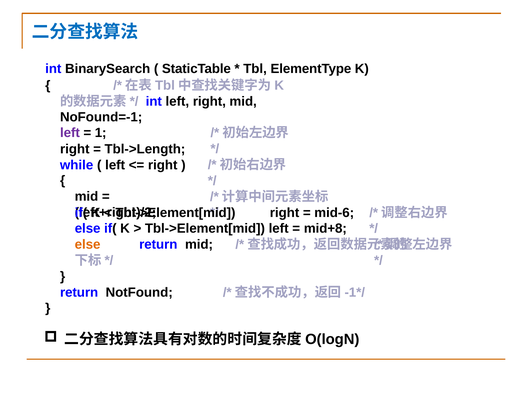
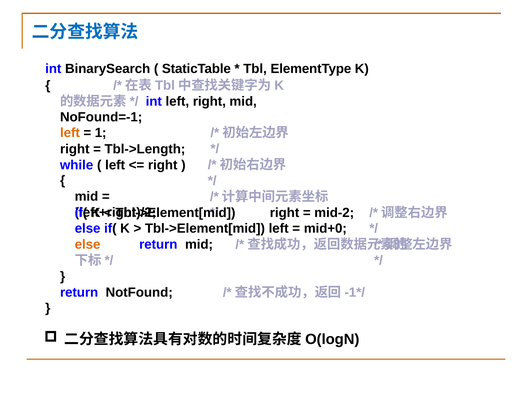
left colour: purple -> orange (70, 133)
mid-6: mid-6 -> mid-2 (334, 213)
mid+8: mid+8 -> mid+0 (325, 229)
